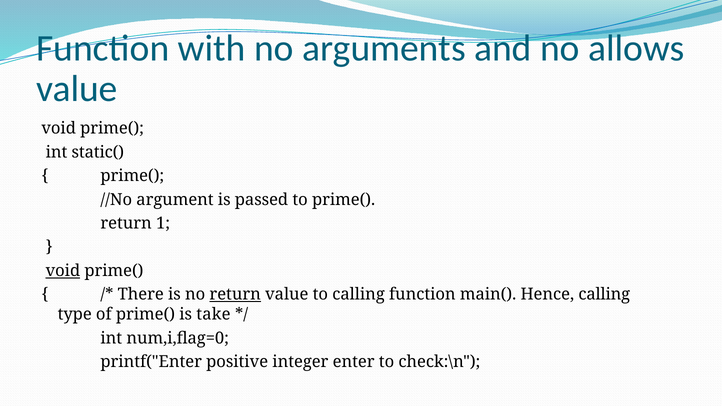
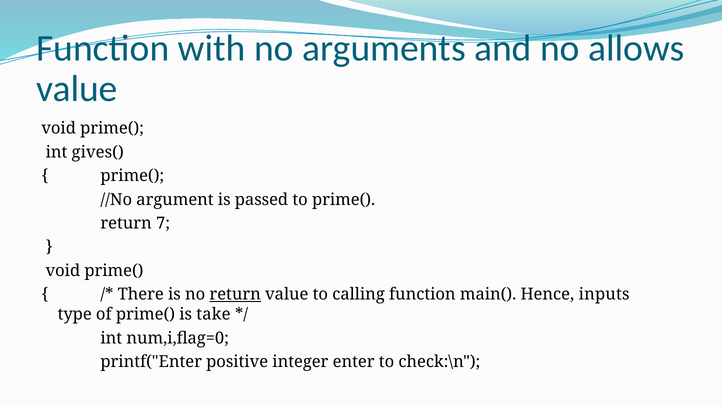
static(: static( -> gives( (98, 152)
1: 1 -> 7 (163, 223)
void underline: present -> none (63, 271)
Hence calling: calling -> inputs (604, 295)
